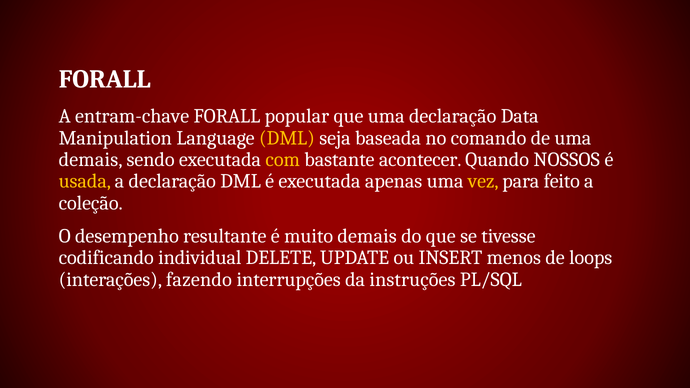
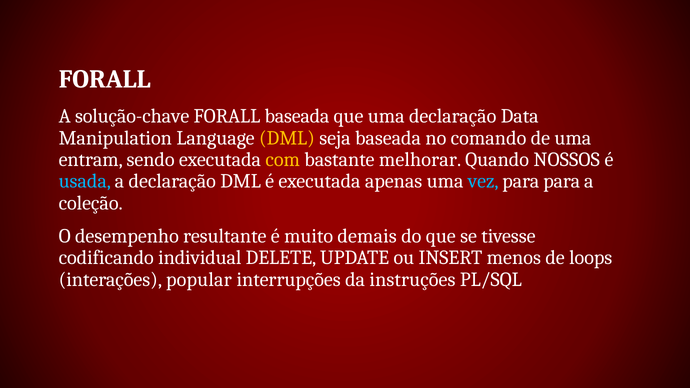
entram-chave: entram-chave -> solução-chave (132, 116)
FORALL popular: popular -> baseada (297, 116)
demais: demais -> entram (91, 160)
acontecer: acontecer -> melhorar (420, 160)
usada colour: yellow -> light blue (85, 181)
vez colour: yellow -> light blue (483, 181)
para feito: feito -> para (562, 181)
fazendo: fazendo -> popular (199, 280)
